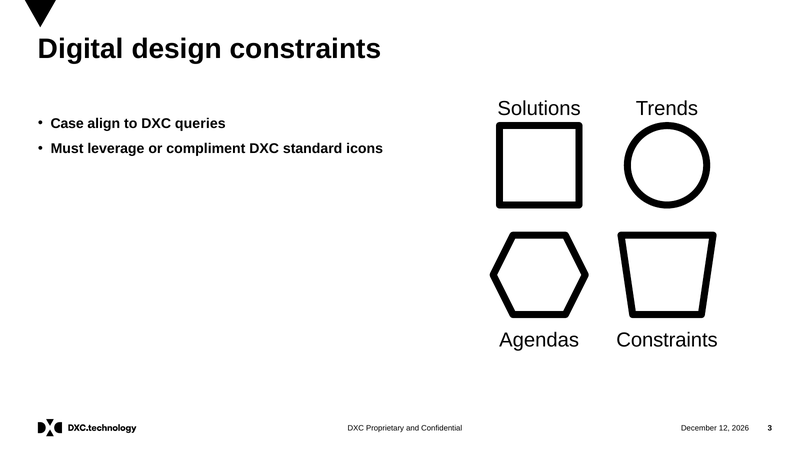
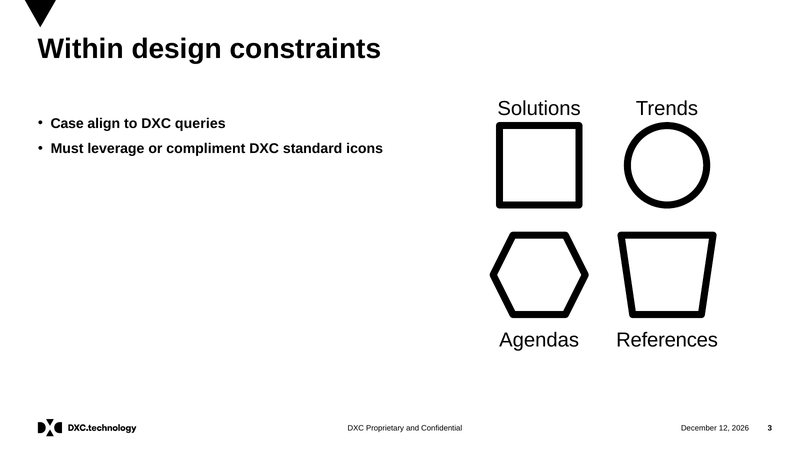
Digital: Digital -> Within (81, 49)
Constraints: Constraints -> References (667, 340)
